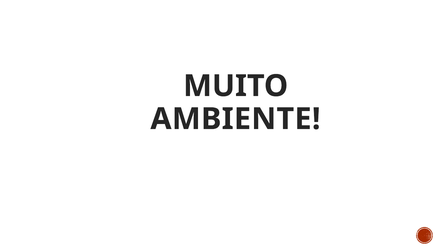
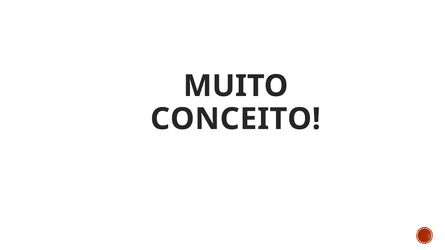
AMBIENTE: AMBIENTE -> CONCEITO (235, 119)
